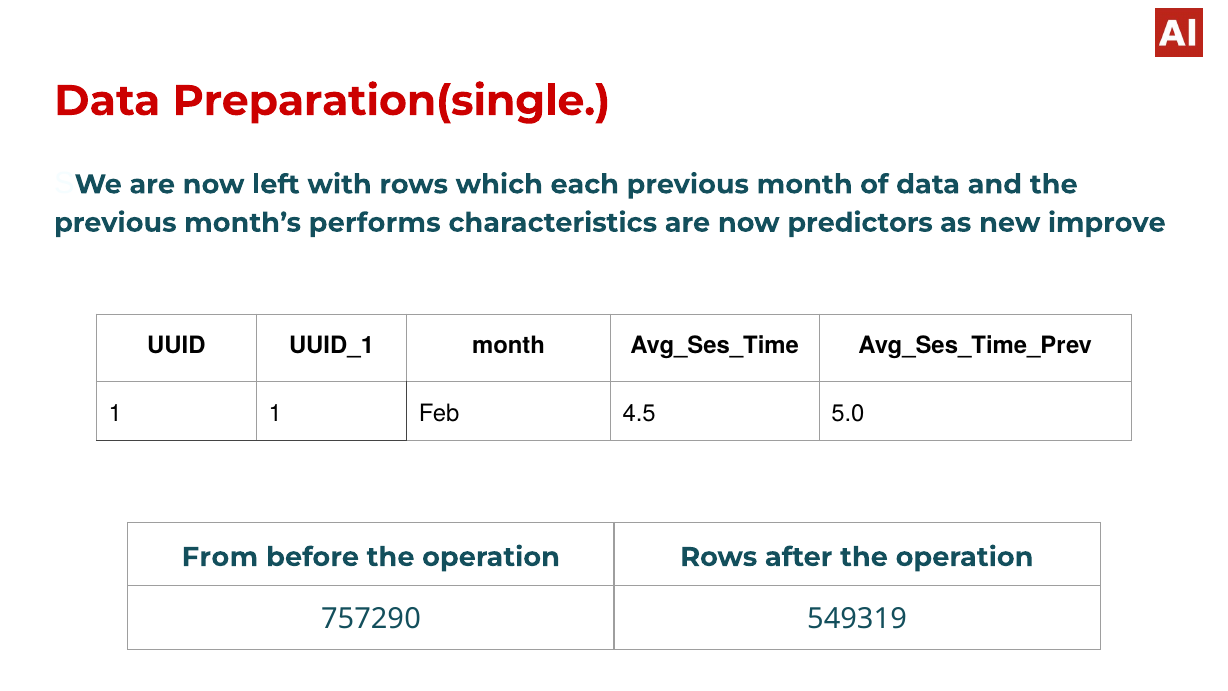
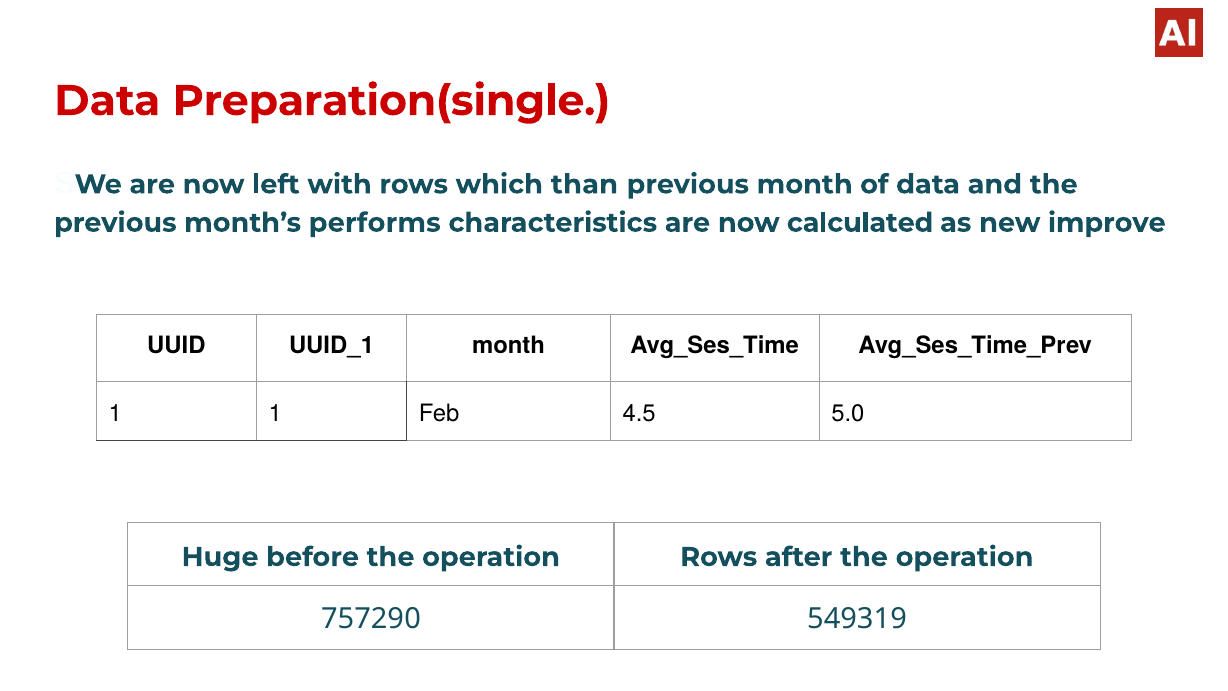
each: each -> than (585, 184)
predictors: predictors -> calculated (860, 223)
From: From -> Huge (220, 557)
